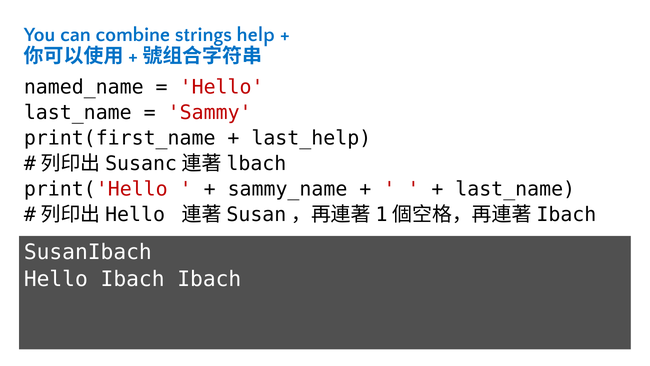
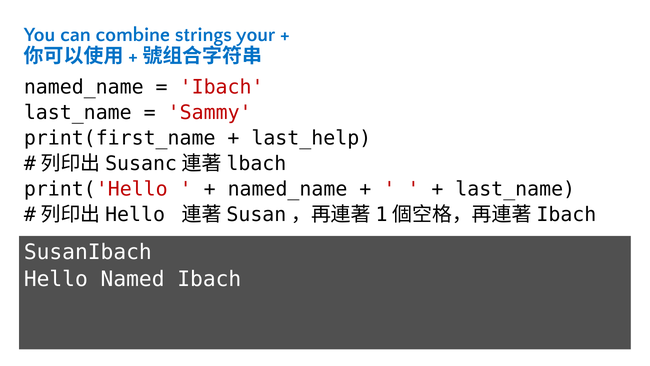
help: help -> your (256, 35)
Hello: Hello -> Ibach (222, 87)
sammy_name: sammy_name -> named_name (288, 189)
Hello Ibach: Ibach -> Named (133, 279)
